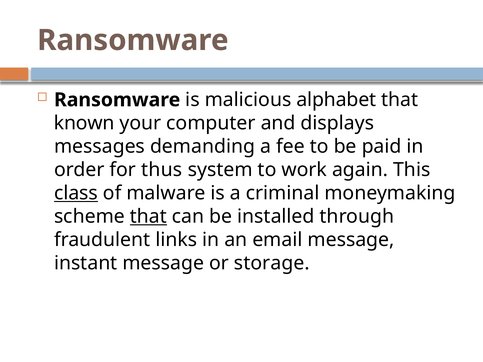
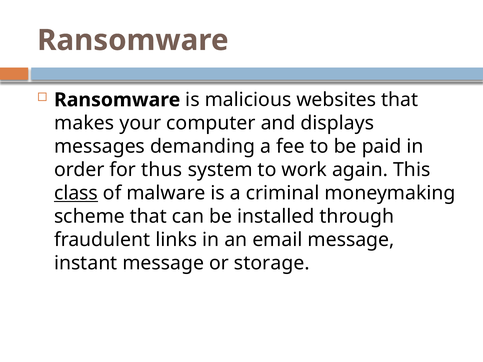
alphabet: alphabet -> websites (336, 100)
known: known -> makes (84, 123)
that underline: present -> none (148, 217)
